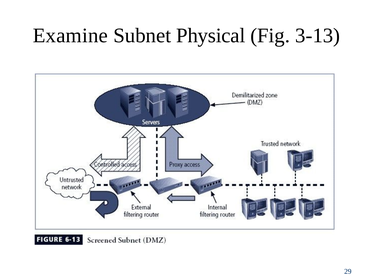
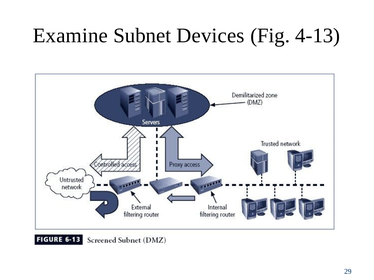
Physical: Physical -> Devices (211, 36)
3-13: 3-13 -> 4-13 (318, 36)
